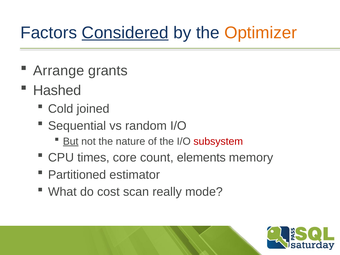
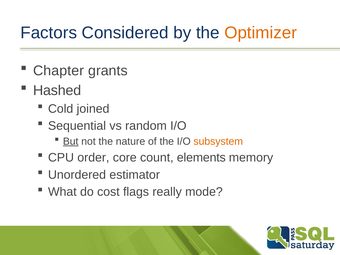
Considered underline: present -> none (125, 33)
Arrange: Arrange -> Chapter (59, 71)
subsystem colour: red -> orange (218, 141)
times: times -> order (93, 158)
Partitioned: Partitioned -> Unordered (77, 175)
scan: scan -> flags (136, 192)
